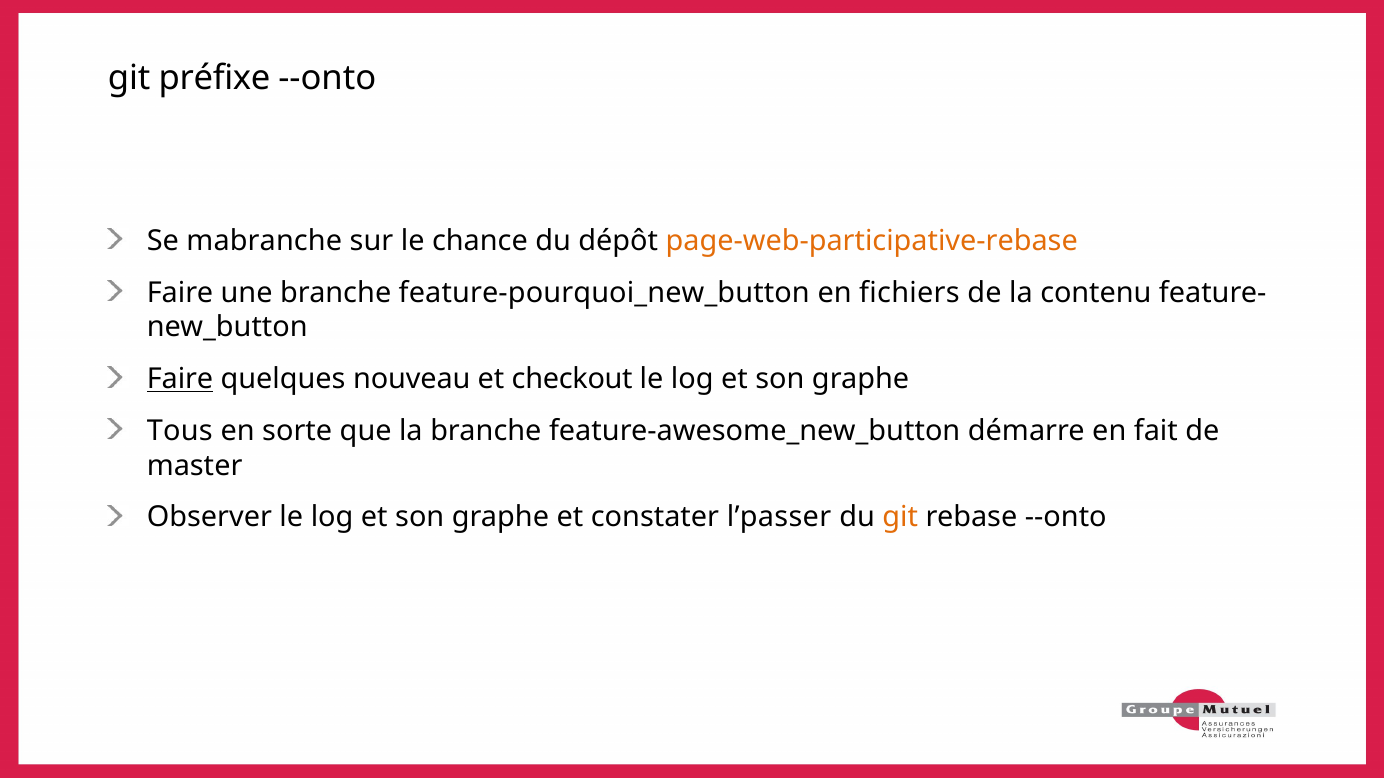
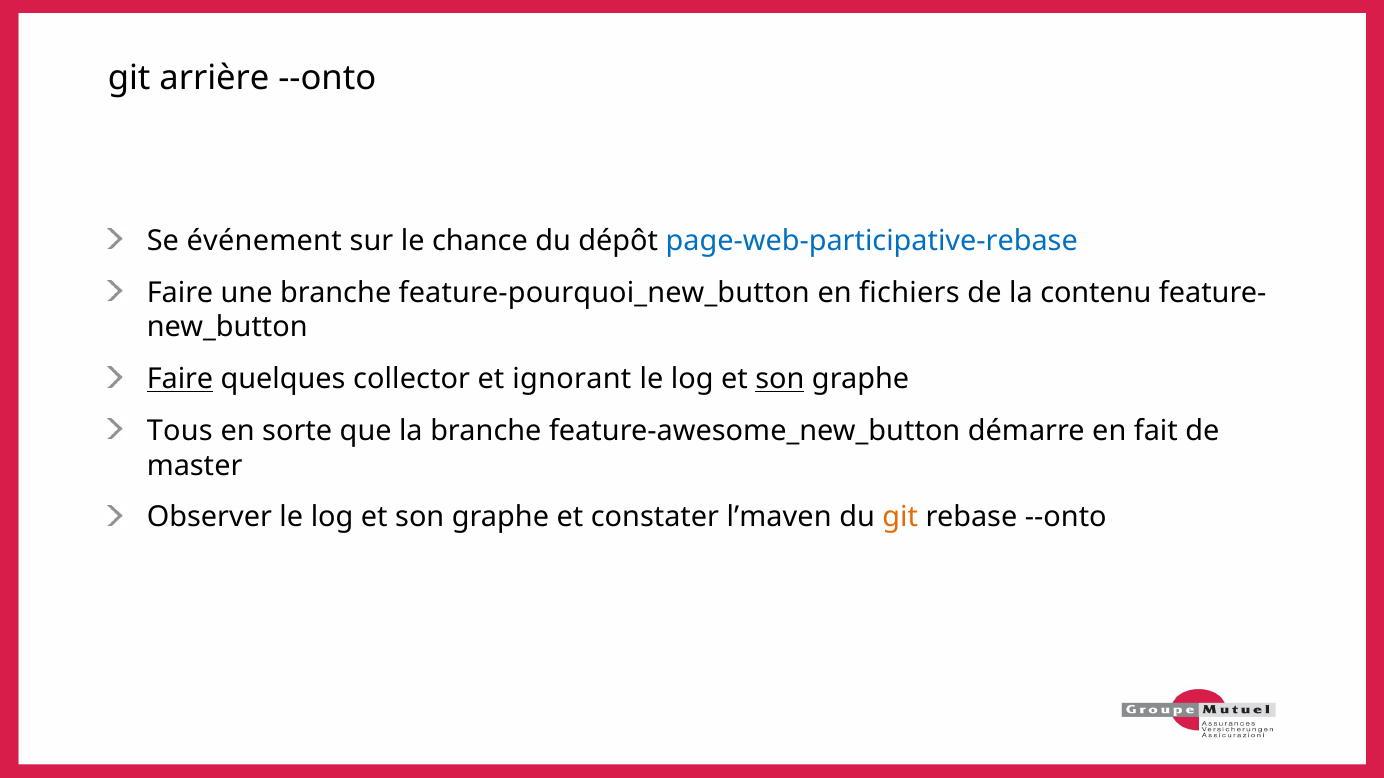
préfixe: préfixe -> arrière (214, 78)
mabranche: mabranche -> événement (264, 241)
page-web-participative-rebase colour: orange -> blue (872, 241)
nouveau: nouveau -> collector (412, 379)
checkout: checkout -> ignorant (572, 379)
son underline: none -> present (780, 379)
l’passer: l’passer -> l’maven (779, 518)
